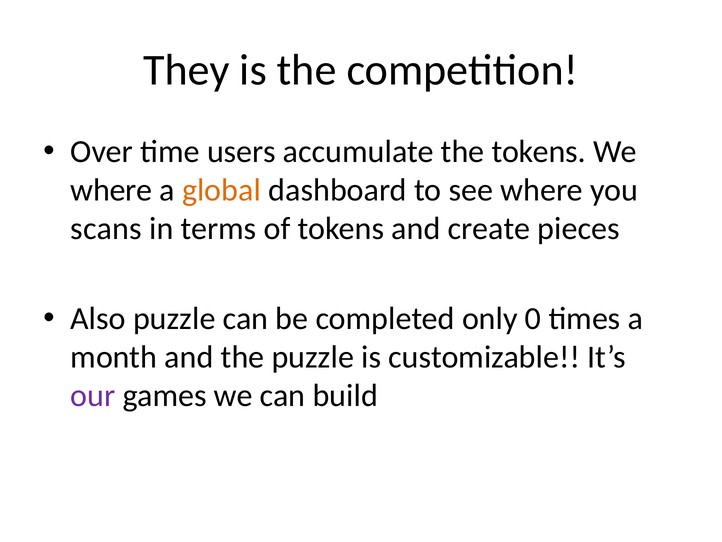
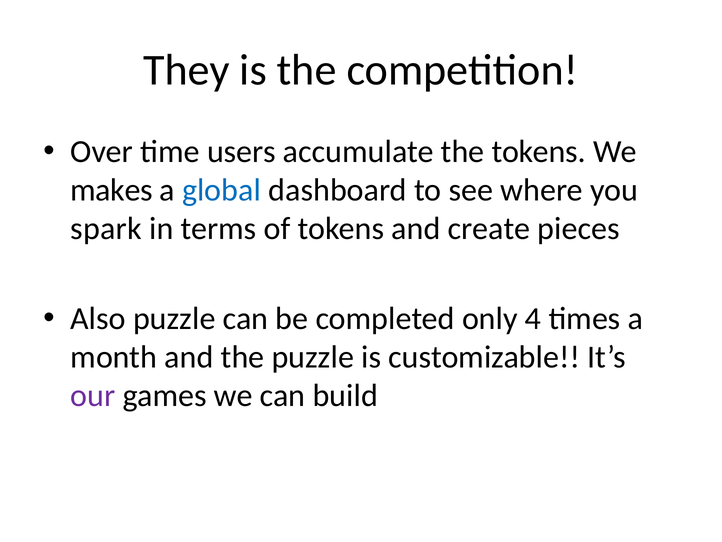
where: where -> makes (111, 190)
global colour: orange -> blue (222, 190)
scans: scans -> spark (106, 228)
0: 0 -> 4 (533, 318)
